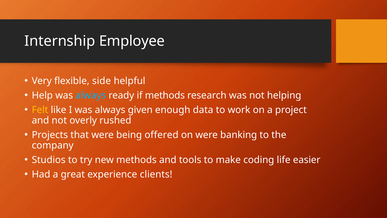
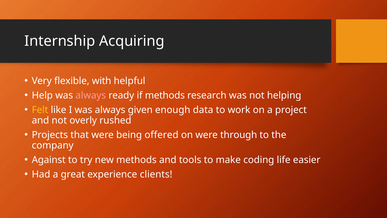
Employee: Employee -> Acquiring (132, 41)
side: side -> with (102, 81)
always colour: light blue -> pink (91, 95)
banking: banking -> through (239, 135)
Studios: Studios -> Against (49, 160)
